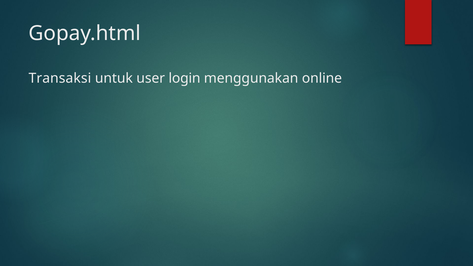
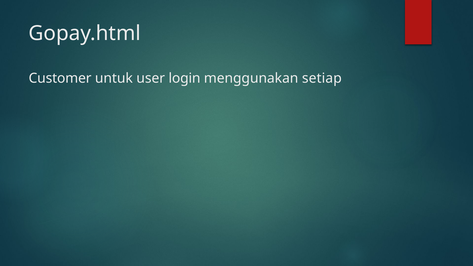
Transaksi: Transaksi -> Customer (60, 78)
online: online -> setiap (322, 78)
